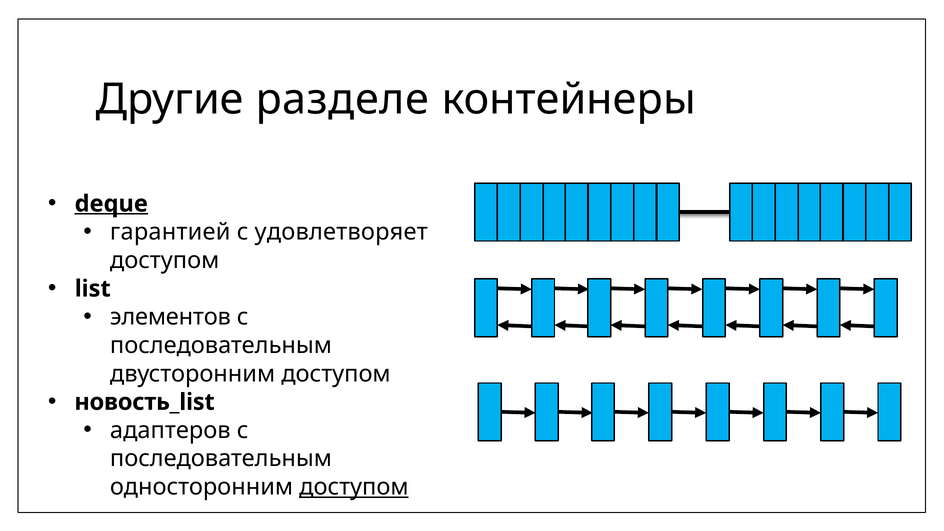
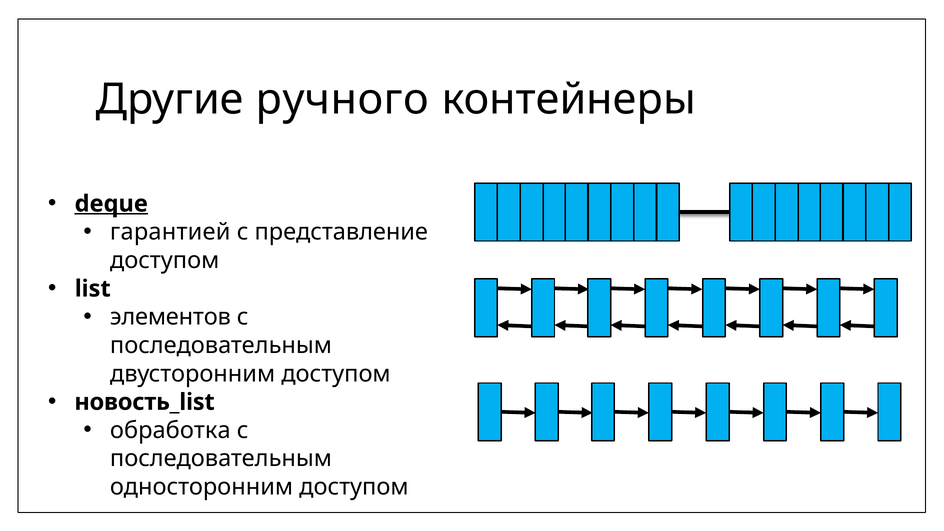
разделе: разделе -> ручного (342, 99)
удовлетворяет: удовлетворяет -> представление (341, 232)
адаптеров: адаптеров -> обработка (170, 430)
доступом underline: present -> none (354, 487)
